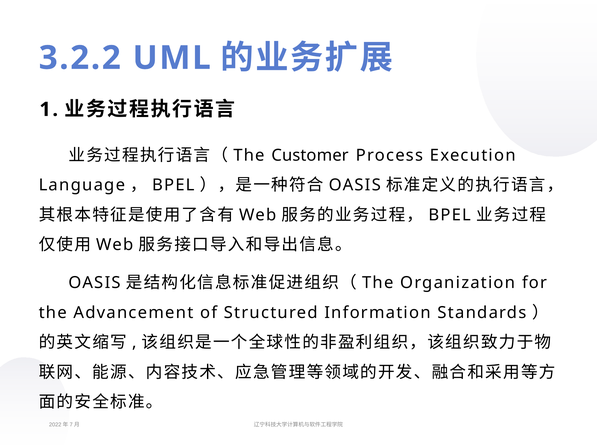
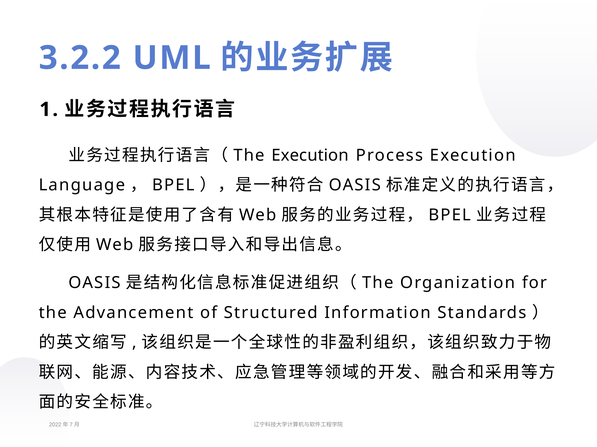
The Customer: Customer -> Execution (310, 156)
